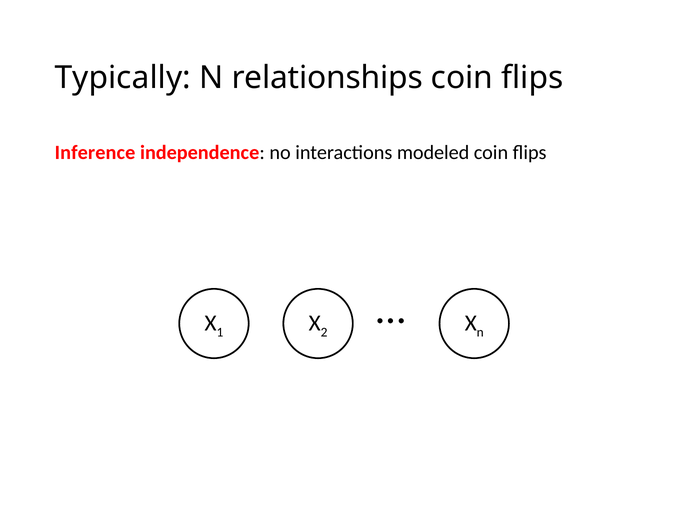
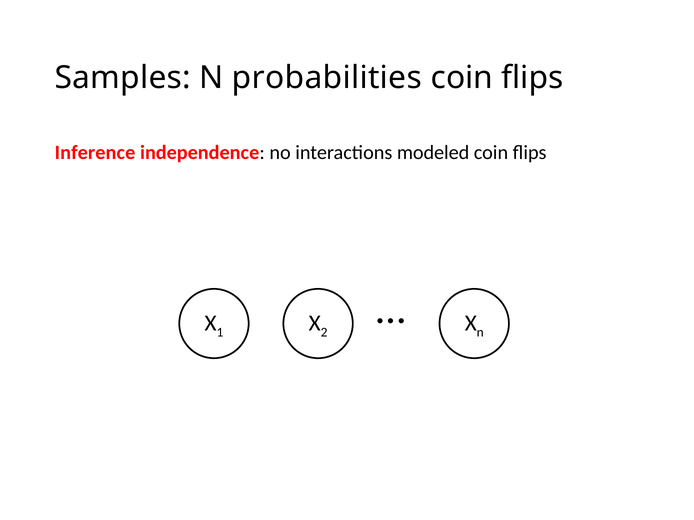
Typically: Typically -> Samples (123, 78)
relationships: relationships -> probabilities (327, 78)
